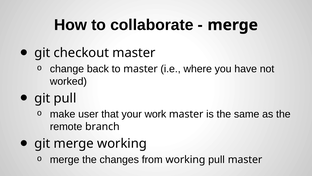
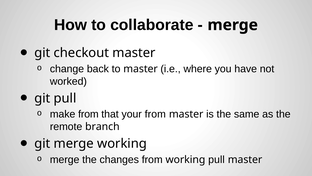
make user: user -> from (88, 114)
your work: work -> from (155, 114)
